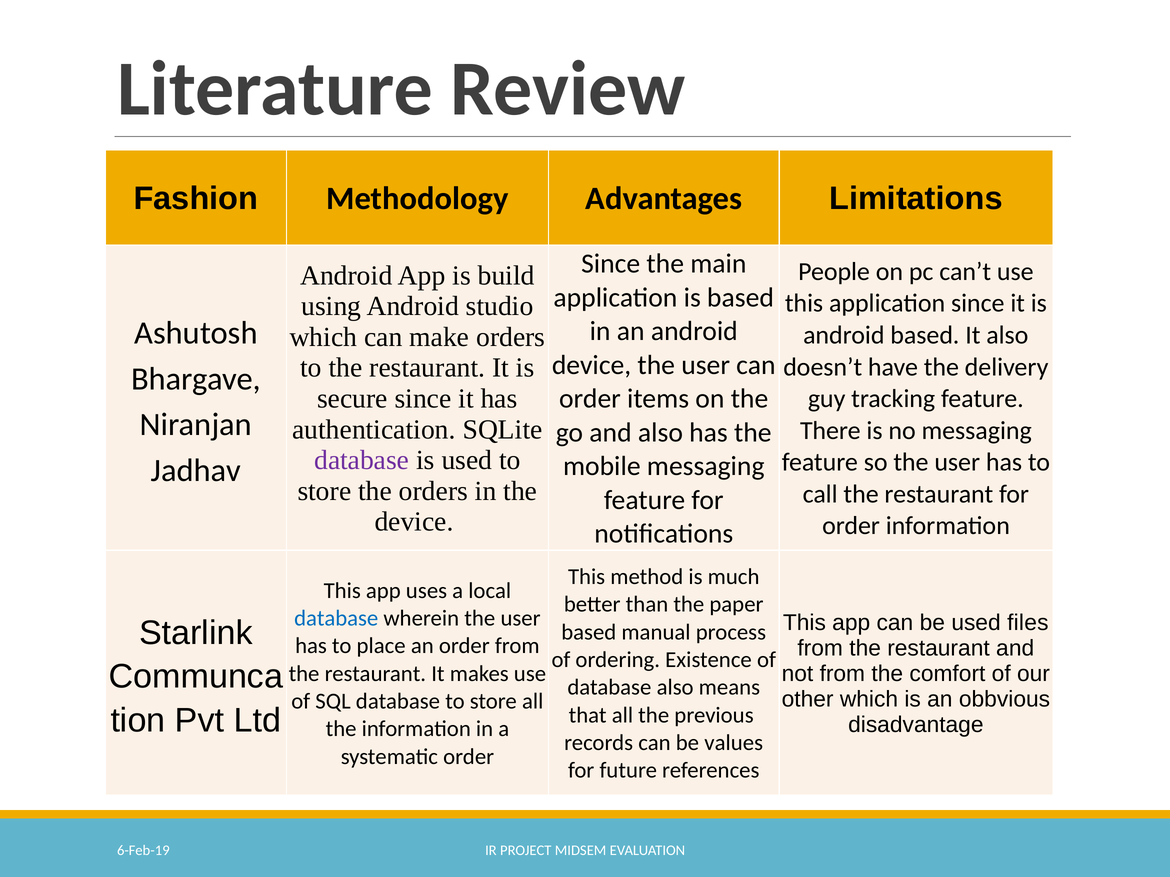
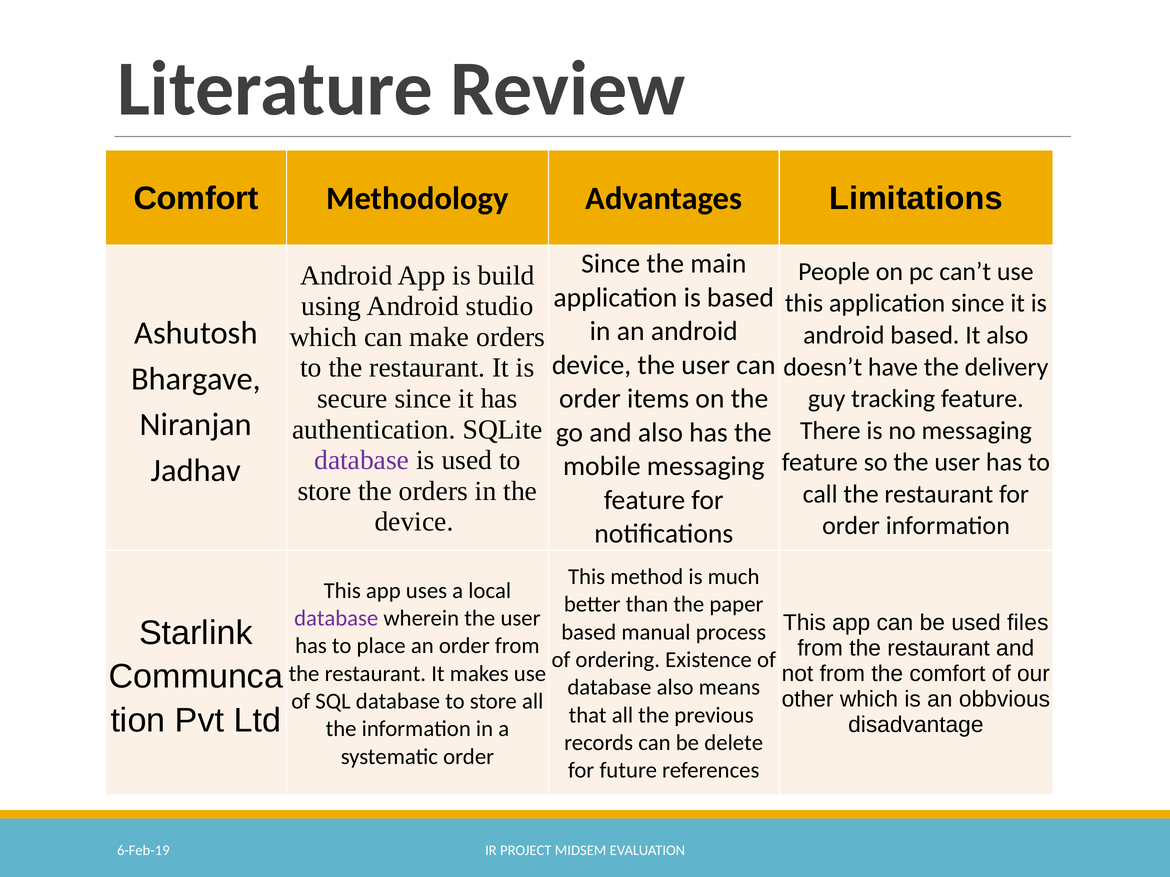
Fashion: Fashion -> Comfort (196, 199)
database colour: blue -> purple (336, 619)
values: values -> delete (734, 743)
